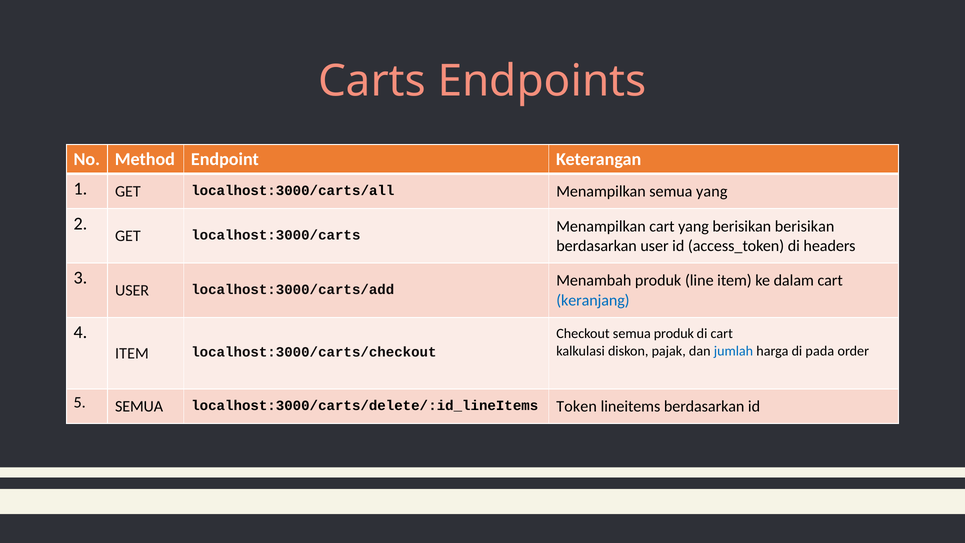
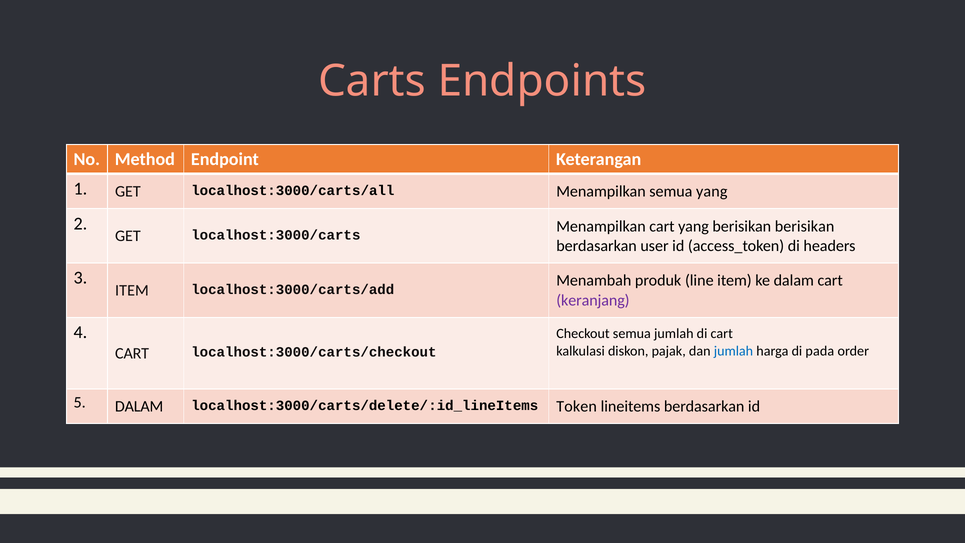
USER: USER -> ITEM (132, 290)
keranjang colour: blue -> purple (593, 300)
semua produk: produk -> jumlah (674, 334)
ITEM: ITEM -> CART (132, 353)
5 SEMUA: SEMUA -> DALAM (139, 406)
